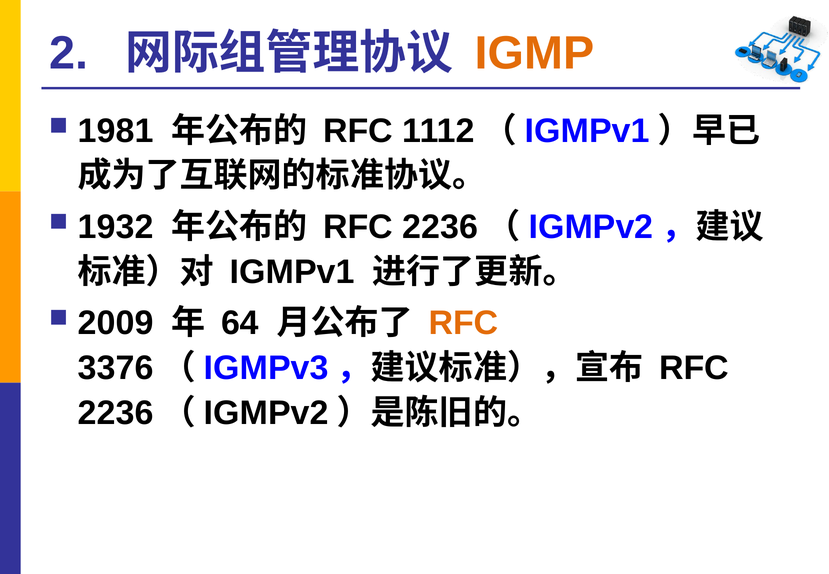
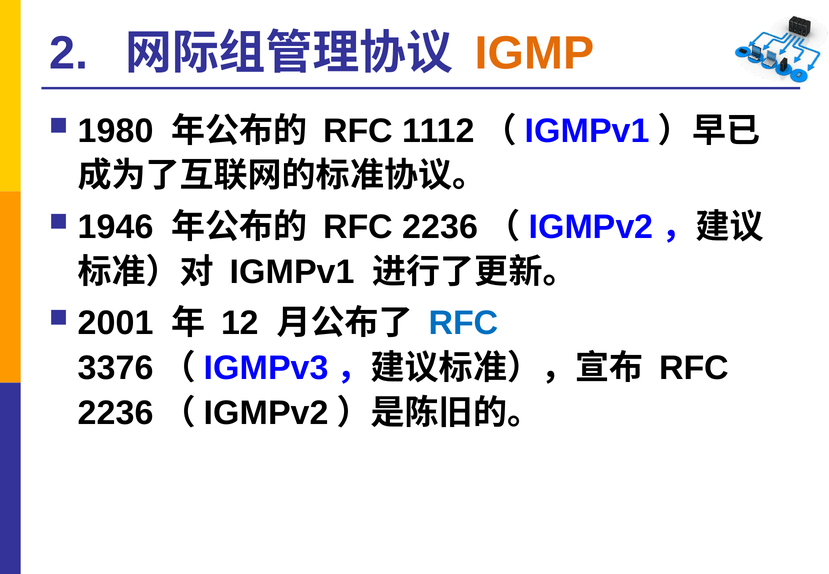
1981: 1981 -> 1980 (116, 131)
1932: 1932 -> 1946 (116, 227)
2009: 2009 -> 2001 (116, 323)
64: 64 -> 12 (240, 323)
RFC colour: orange -> blue (463, 323)
